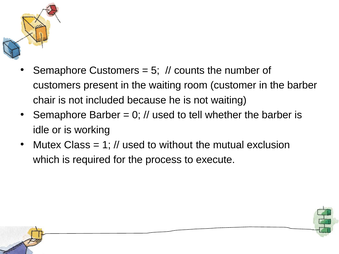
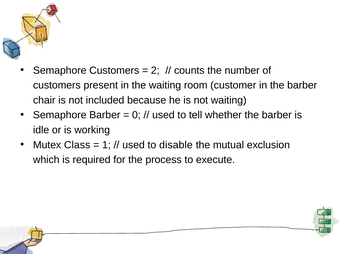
5: 5 -> 2 (155, 70)
without: without -> disable (176, 145)
